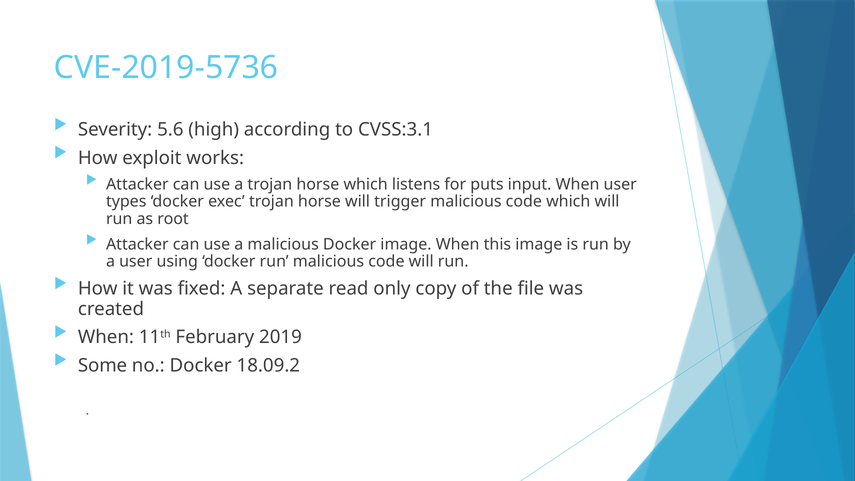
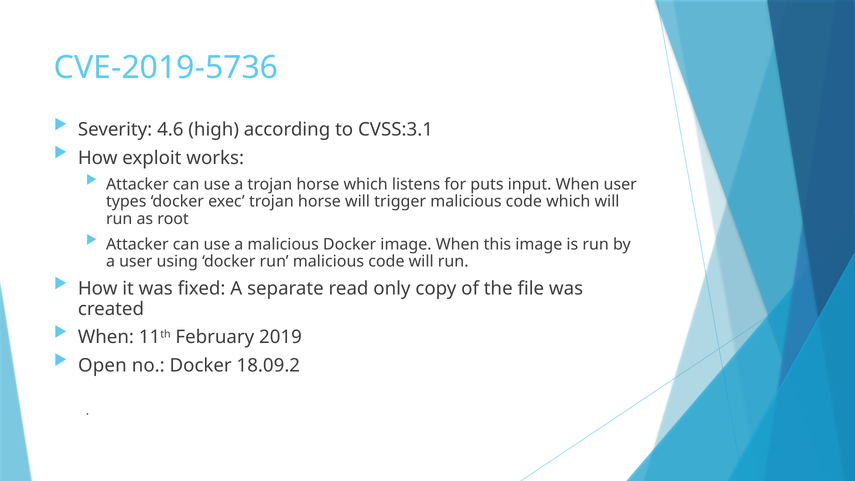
5.6: 5.6 -> 4.6 (170, 130)
Some: Some -> Open (102, 365)
